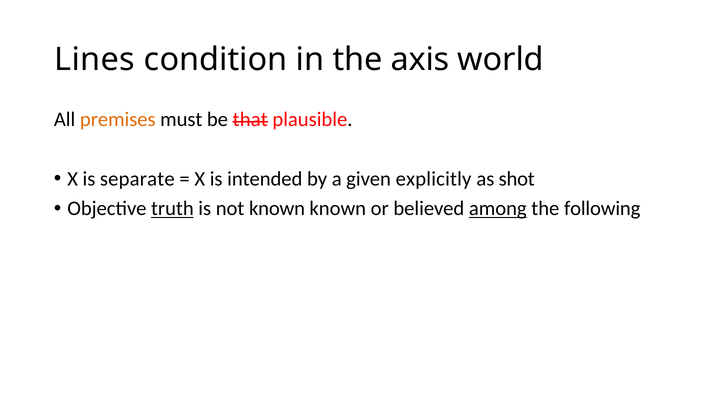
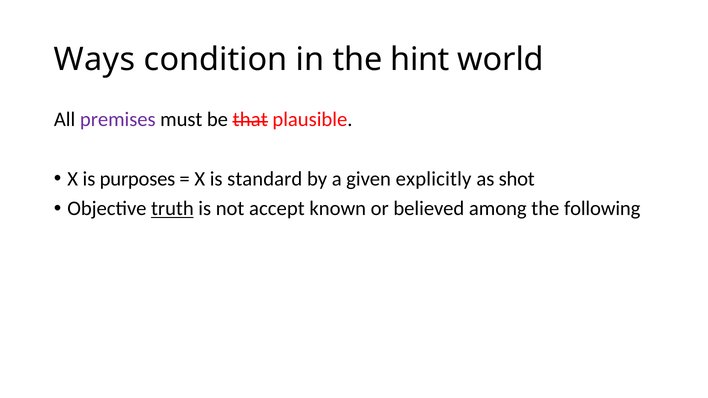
Lines: Lines -> Ways (95, 59)
axis: axis -> hint (420, 59)
premises colour: orange -> purple (118, 120)
separate: separate -> purposes (138, 179)
intended: intended -> standard (265, 179)
not known: known -> accept (277, 209)
among underline: present -> none (498, 209)
